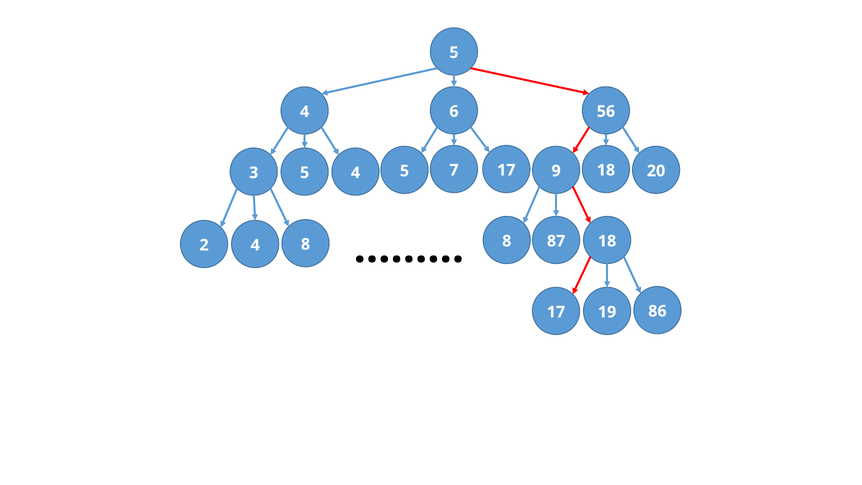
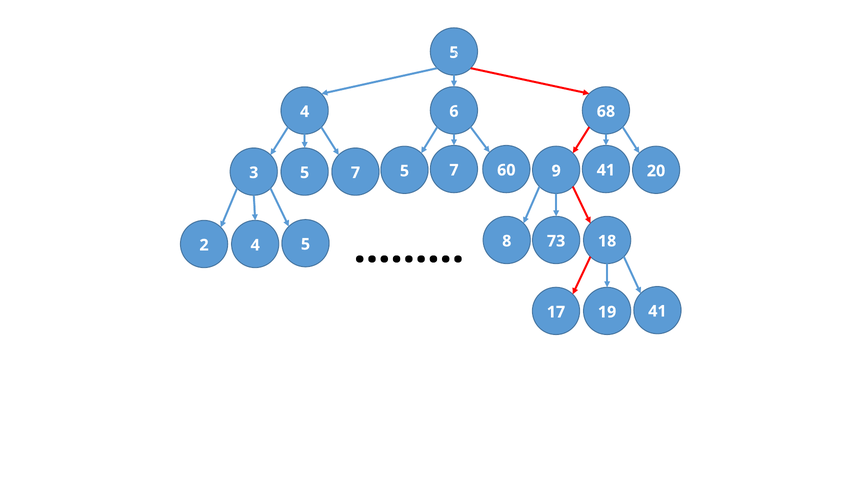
56: 56 -> 68 (606, 111)
3 5 4: 4 -> 7 (355, 173)
7 17: 17 -> 60 (506, 170)
9 18: 18 -> 41 (606, 170)
87: 87 -> 73 (556, 241)
4 8: 8 -> 5 (306, 244)
19 86: 86 -> 41 (657, 311)
